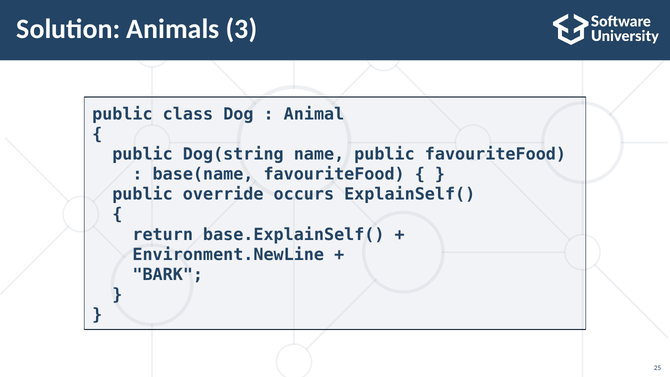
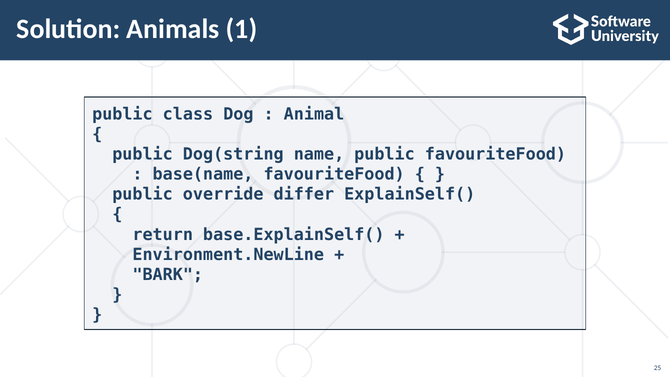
3: 3 -> 1 (242, 29)
occurs: occurs -> differ (304, 194)
